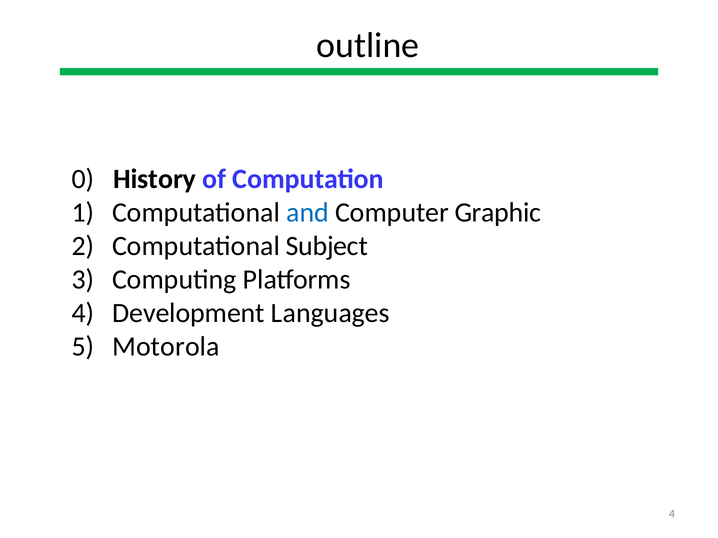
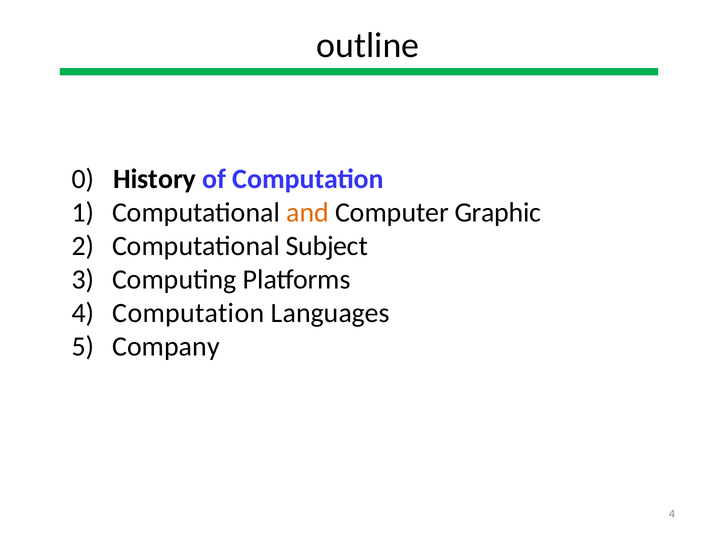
and colour: blue -> orange (308, 213)
4 Development: Development -> Computation (188, 313)
Motorola: Motorola -> Company (166, 347)
